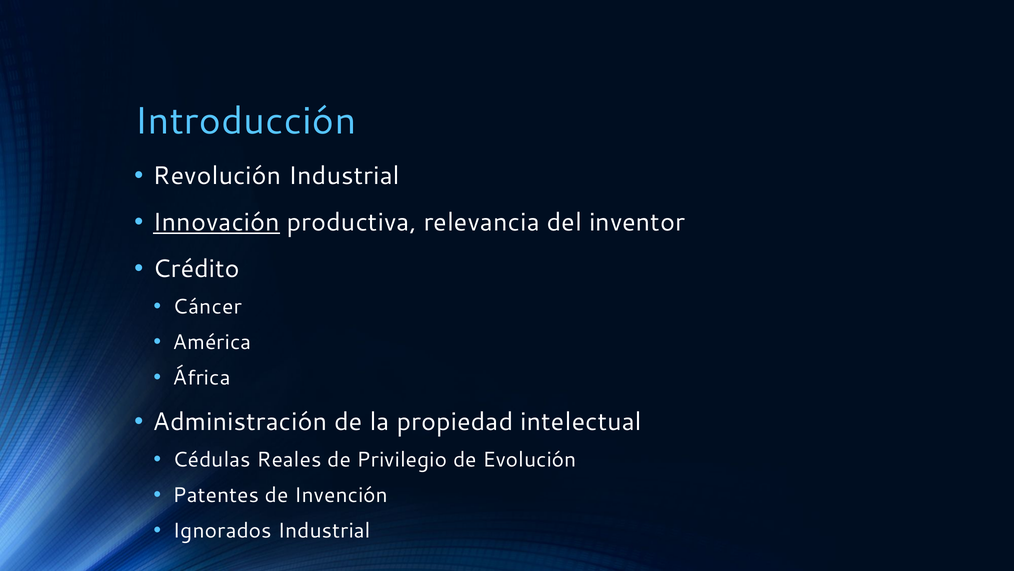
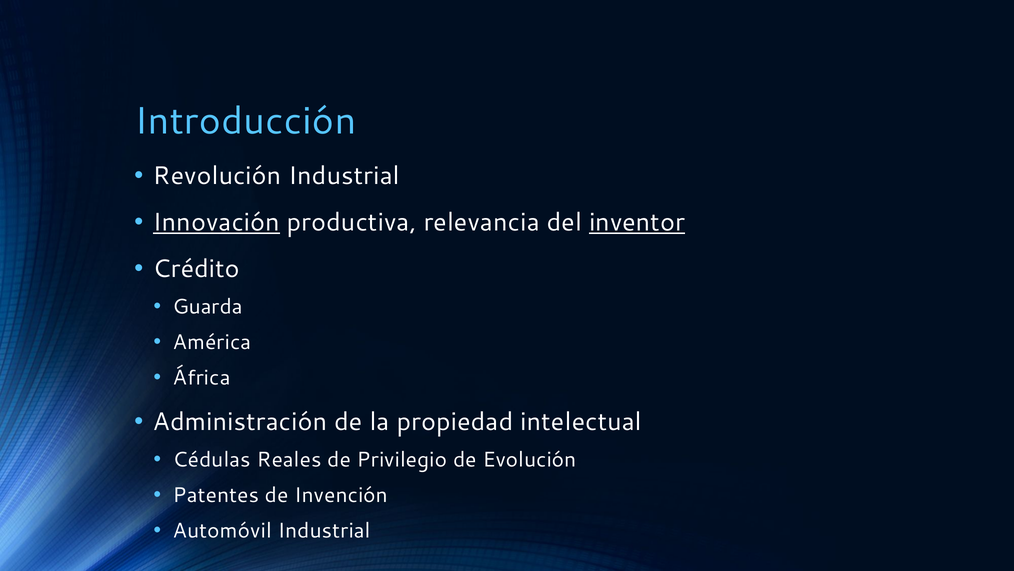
inventor underline: none -> present (637, 222)
Cáncer: Cáncer -> Guarda (208, 306)
Ignorados: Ignorados -> Automóvil (222, 530)
